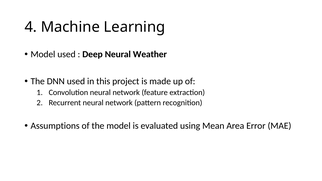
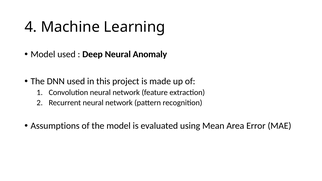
Weather: Weather -> Anomaly (150, 54)
